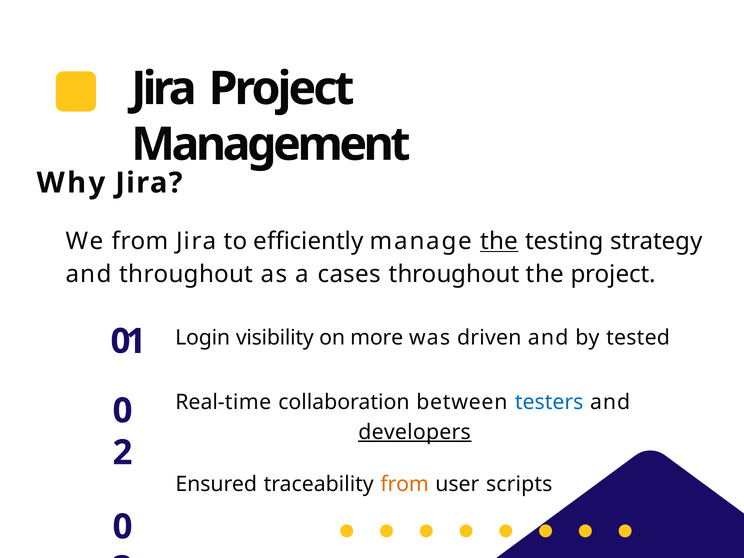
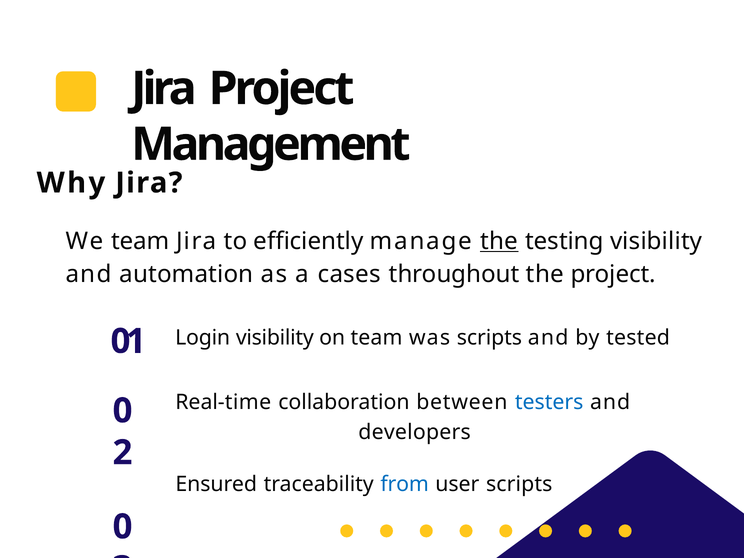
We from: from -> team (140, 241)
testing strategy: strategy -> visibility (656, 241)
and throughout: throughout -> automation (186, 274)
on more: more -> team (377, 337)
was driven: driven -> scripts (489, 337)
developers underline: present -> none (415, 432)
from colour: orange -> blue (405, 484)
